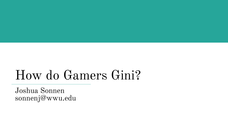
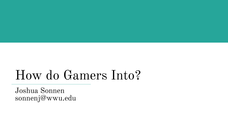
Gini: Gini -> Into (126, 75)
